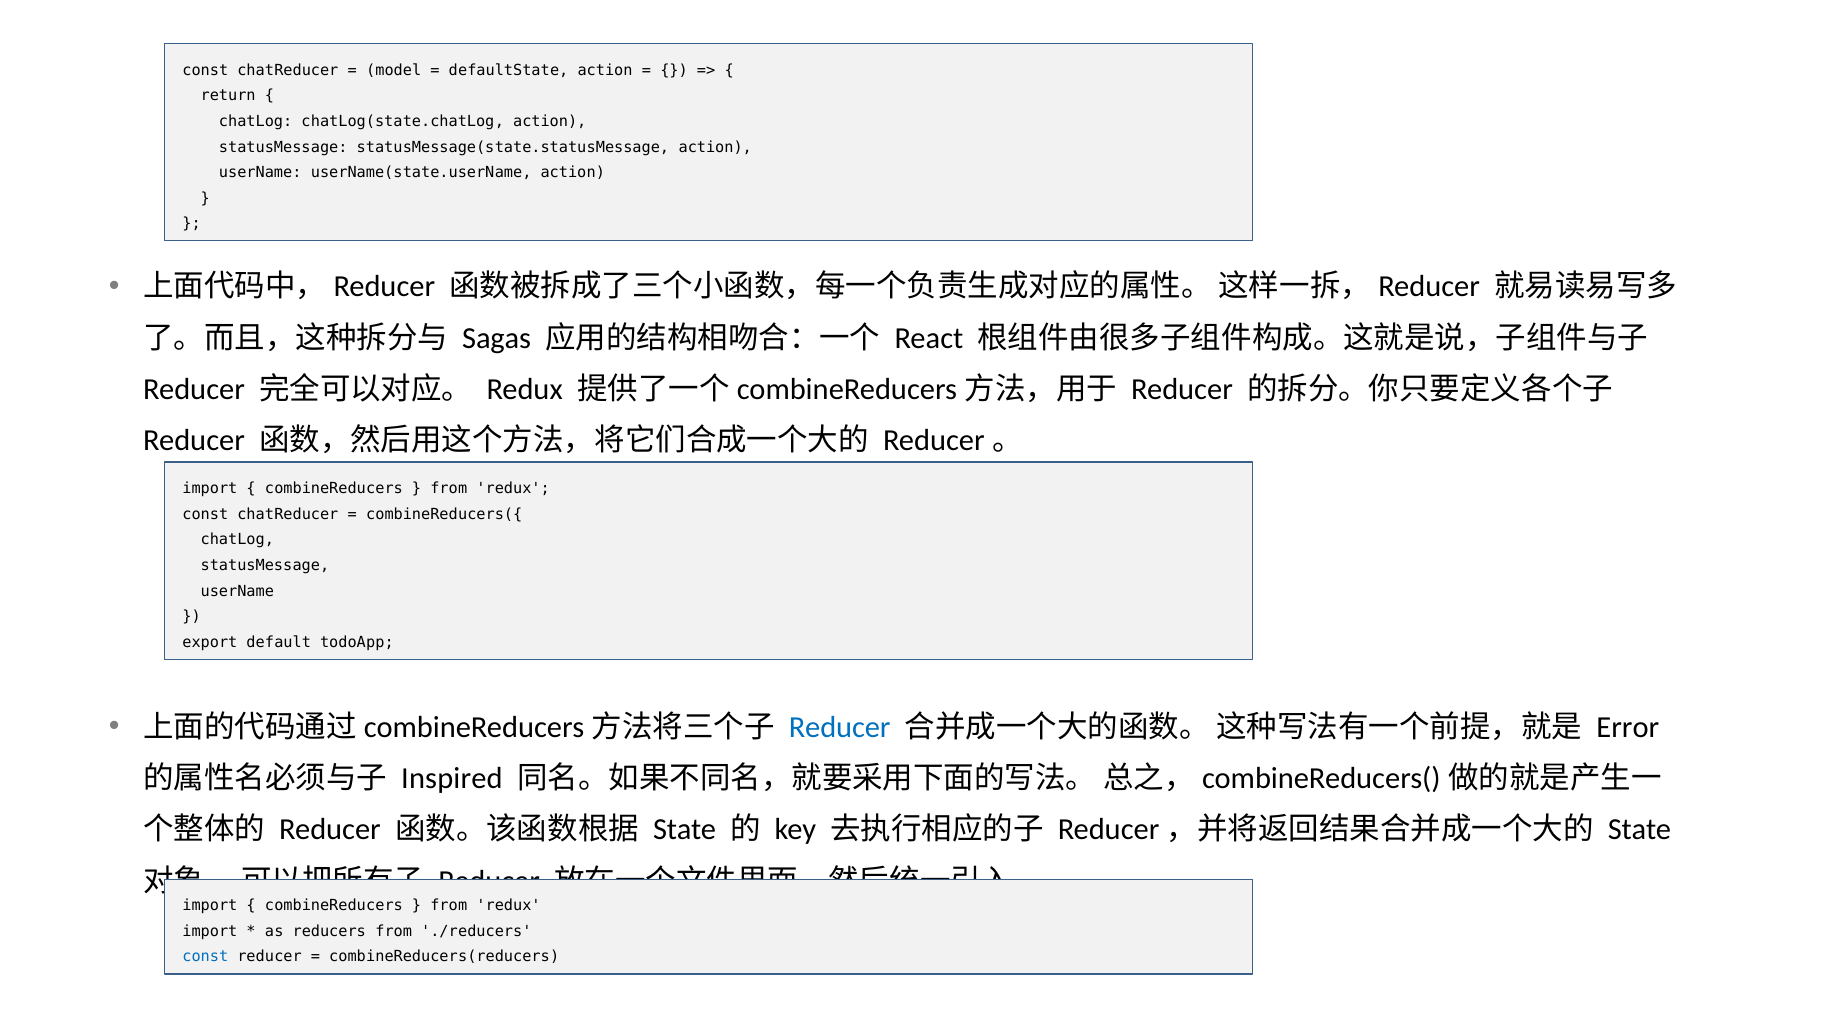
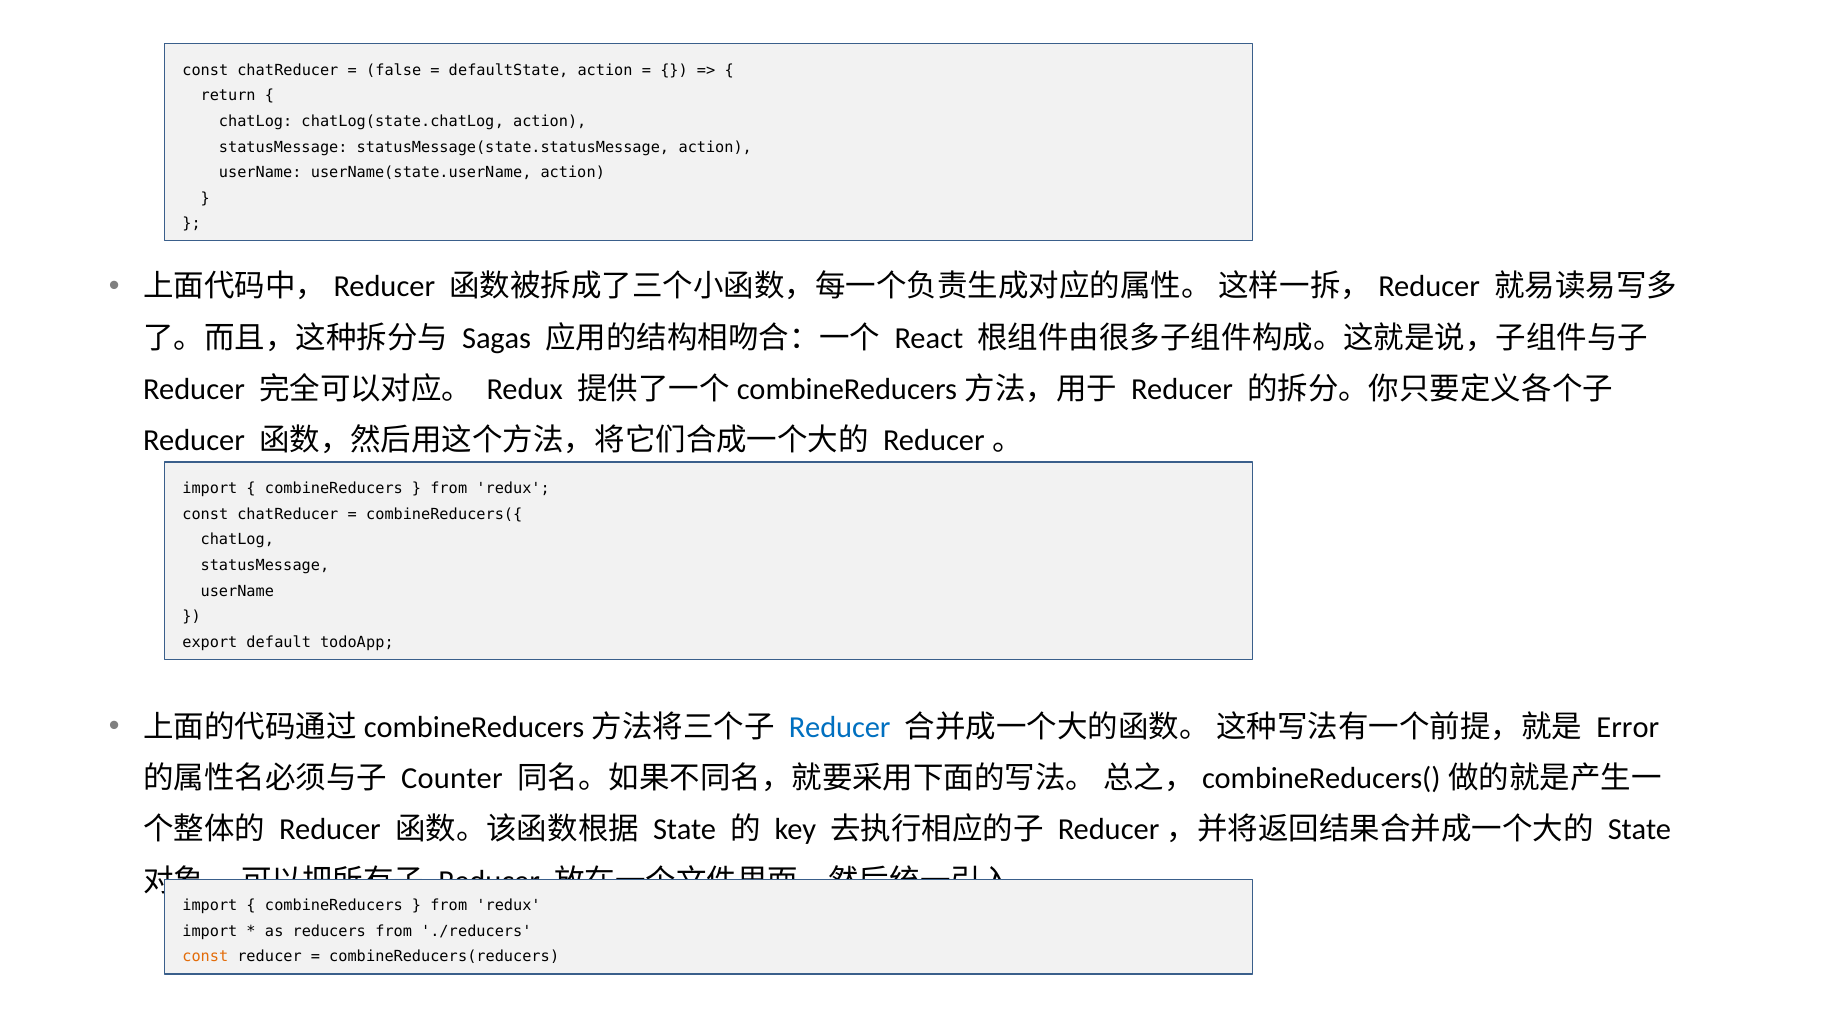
model: model -> false (394, 70)
Inspired: Inspired -> Counter (452, 778)
const colour: blue -> orange (205, 956)
